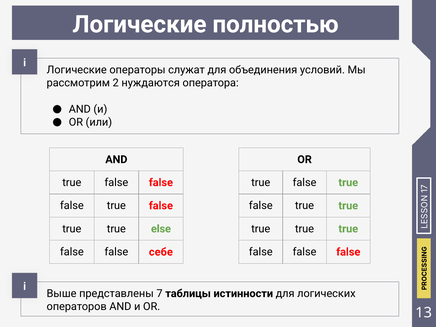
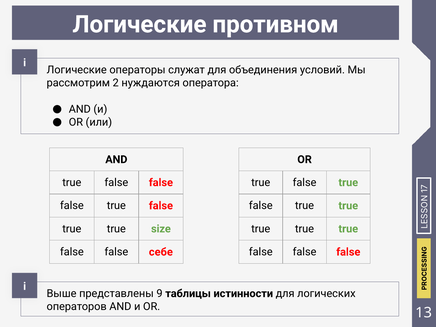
полностью: полностью -> противном (276, 24)
else: else -> size (161, 229)
представлены 7: 7 -> 9 (160, 294)
